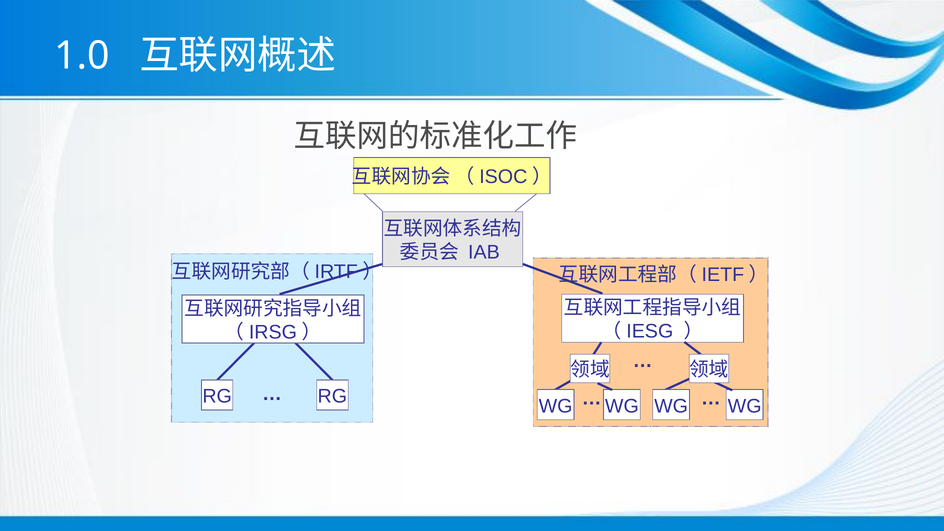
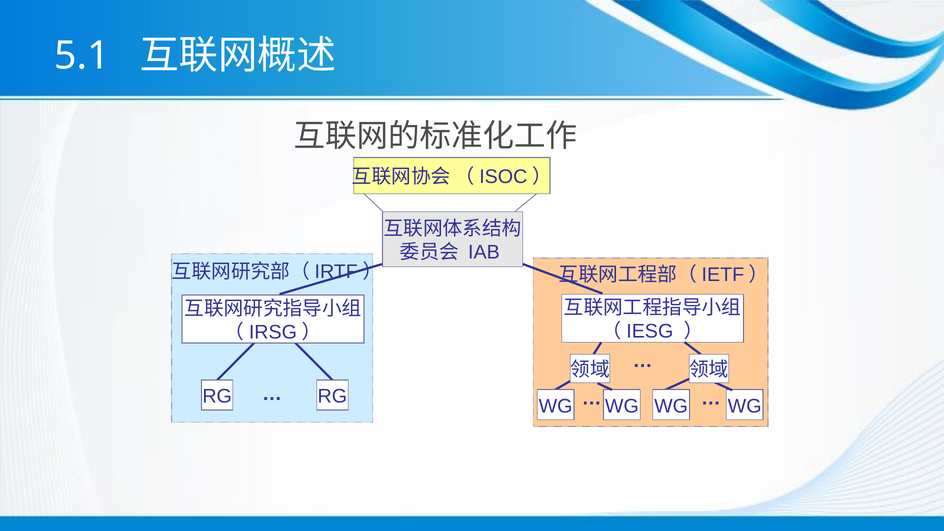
1.0: 1.0 -> 5.1 (82, 56)
